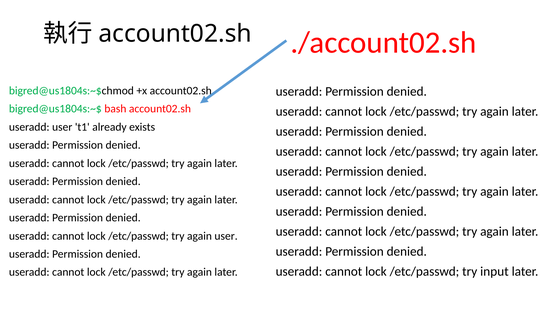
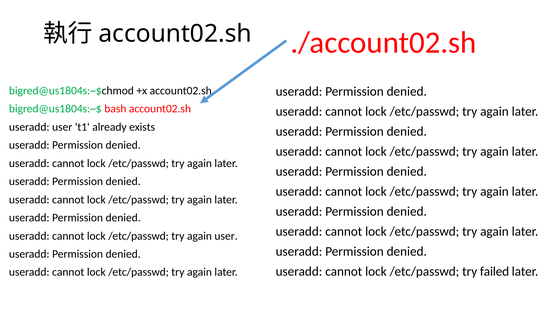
input: input -> failed (495, 271)
